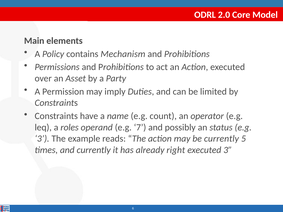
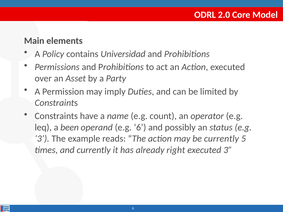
Mechanism: Mechanism -> Universidad (123, 54)
roles: roles -> been (70, 128)
e.g 7: 7 -> 6 (140, 128)
